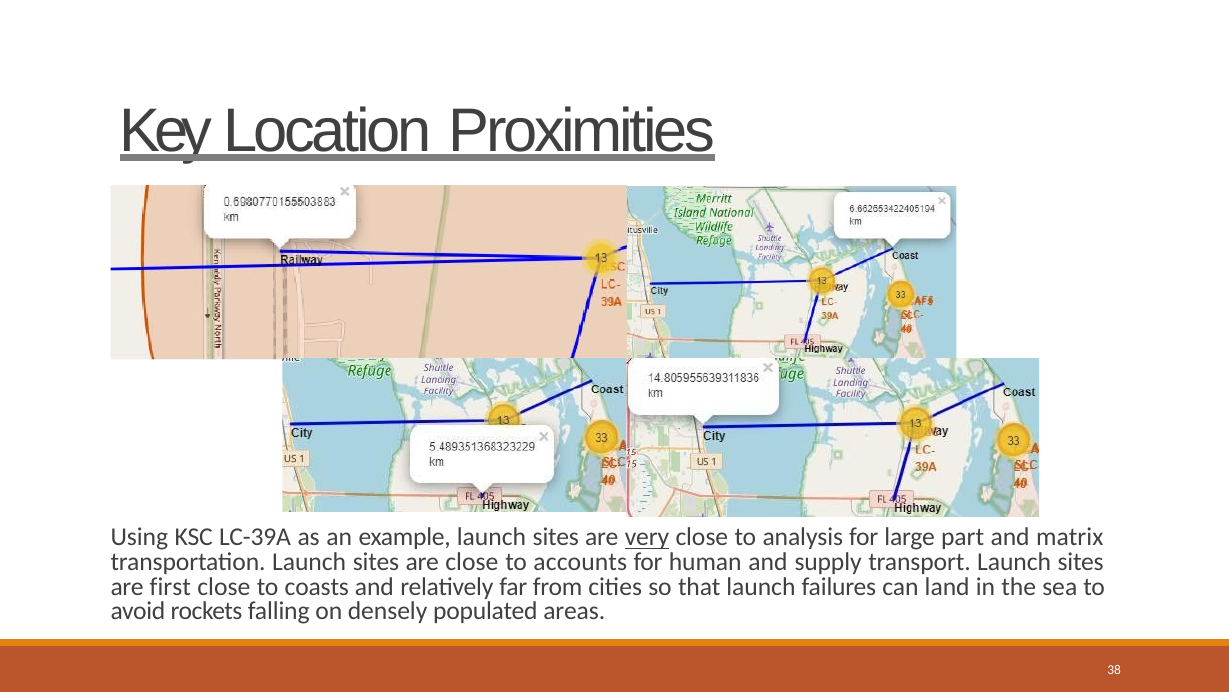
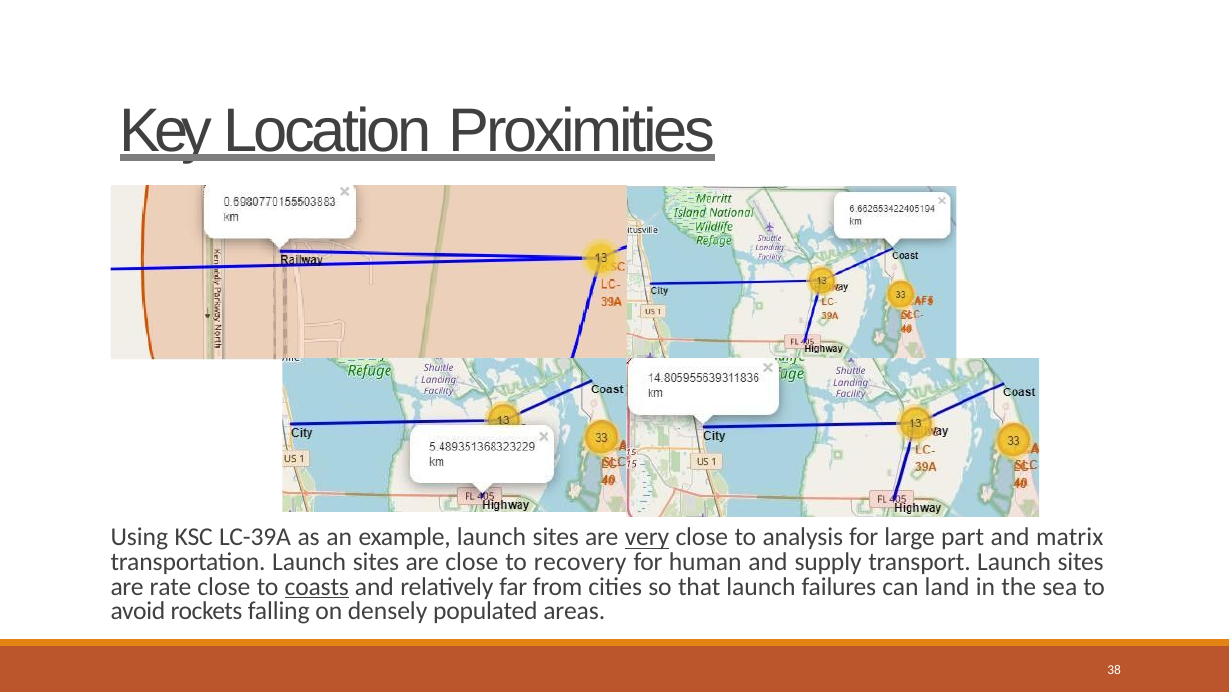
accounts: accounts -> recovery (580, 561)
first: first -> rate (171, 586)
coasts underline: none -> present (317, 586)
